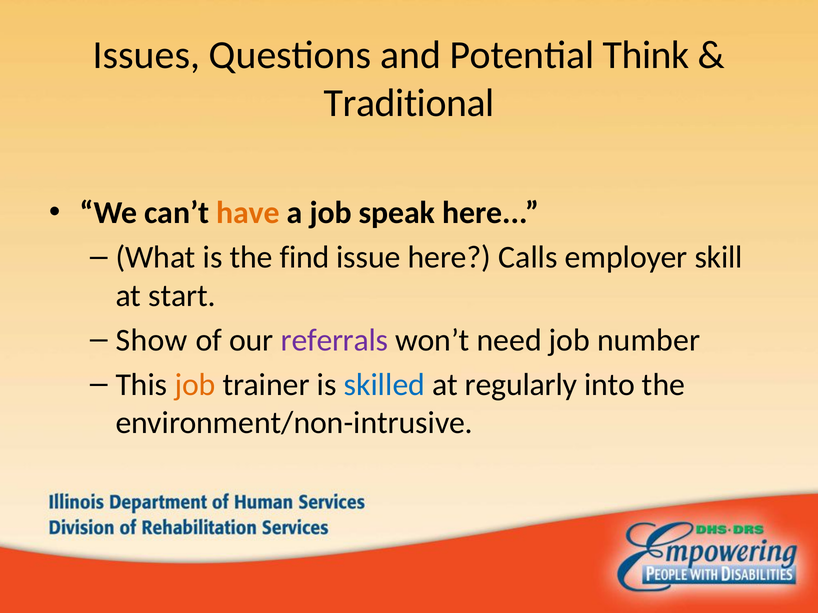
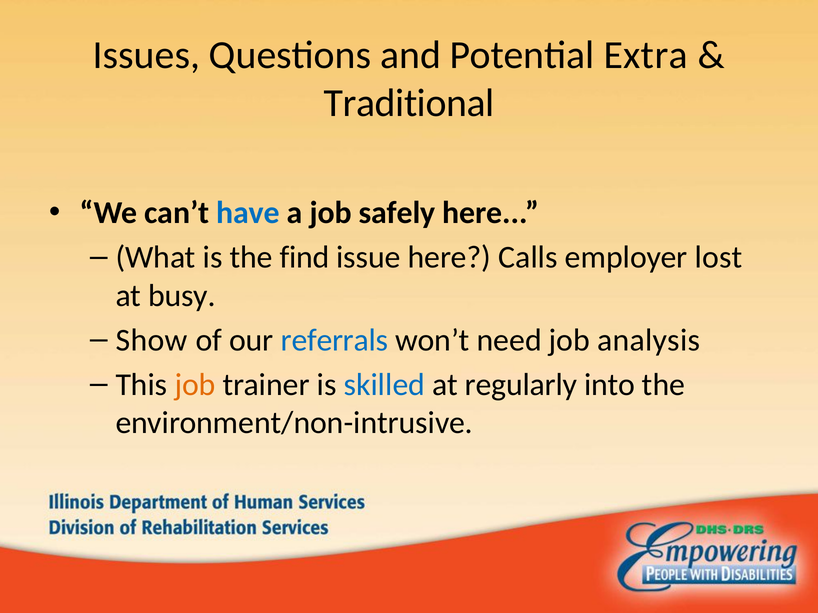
Think: Think -> Extra (646, 55)
have colour: orange -> blue (248, 213)
speak: speak -> safely (397, 213)
skill: skill -> lost (719, 258)
start: start -> busy (182, 296)
referrals colour: purple -> blue (334, 340)
number: number -> analysis (649, 340)
